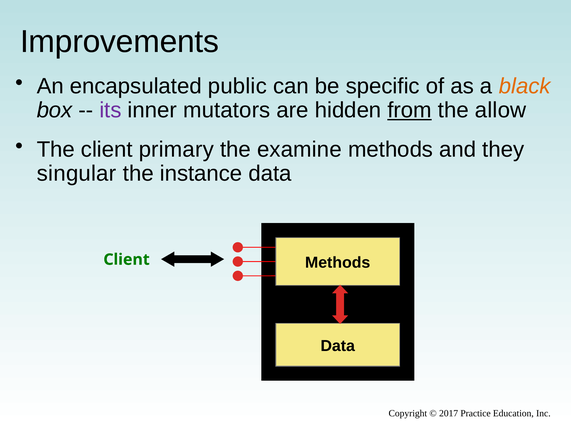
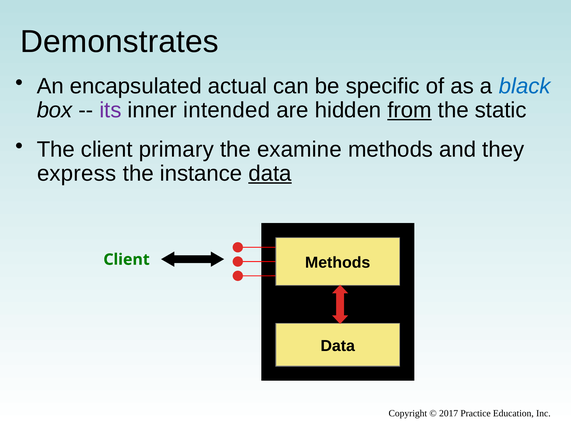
Improvements: Improvements -> Demonstrates (119, 42)
public: public -> actual (237, 86)
black colour: orange -> blue (525, 86)
mutators: mutators -> intended (227, 110)
allow: allow -> static (501, 110)
singular: singular -> express (77, 174)
data underline: none -> present (270, 174)
